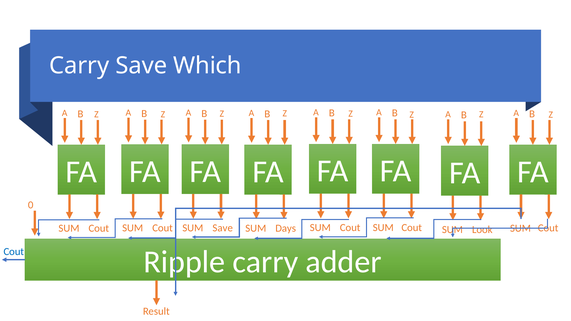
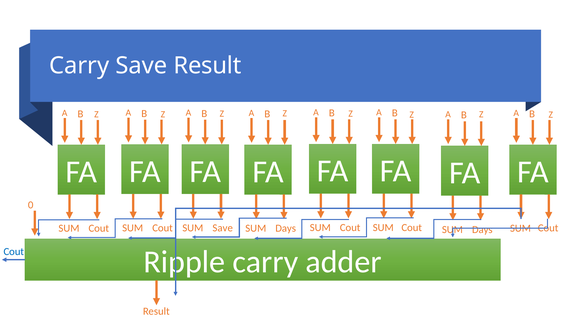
Save Which: Which -> Result (207, 66)
Look: Look -> Days (482, 230)
